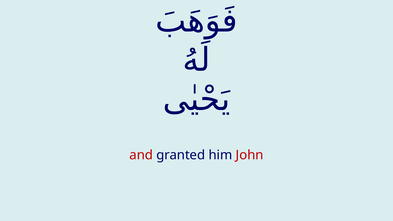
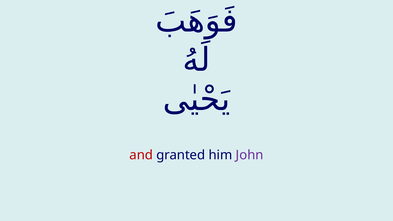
John colour: red -> purple (250, 155)
